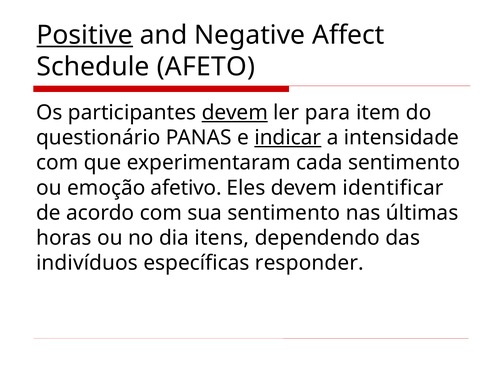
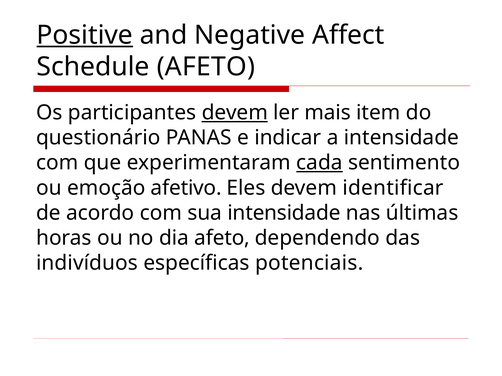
para: para -> mais (328, 113)
indicar underline: present -> none (288, 138)
cada underline: none -> present (319, 163)
sua sentimento: sentimento -> intensidade (284, 213)
dia itens: itens -> afeto (222, 238)
responder: responder -> potenciais (309, 263)
